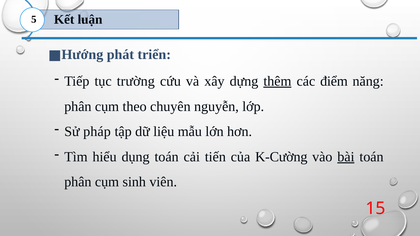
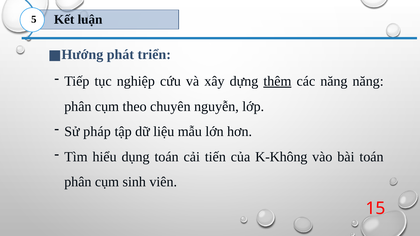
trường: trường -> nghiệp (136, 81)
các điểm: điểm -> năng (334, 81)
K-Cường: K-Cường -> K-Không (281, 157)
bài underline: present -> none (346, 157)
